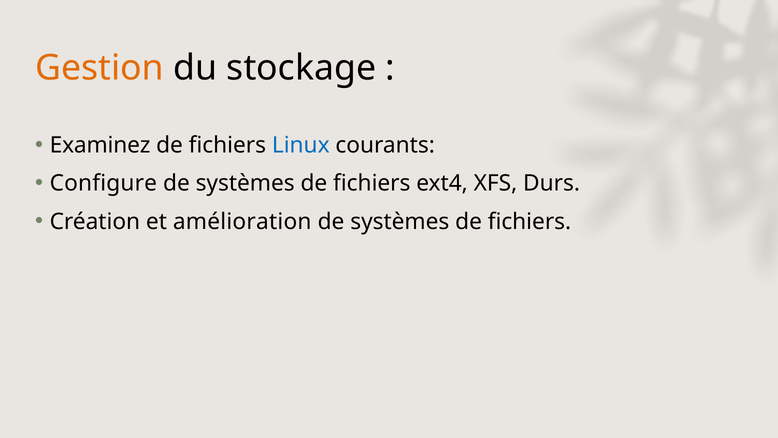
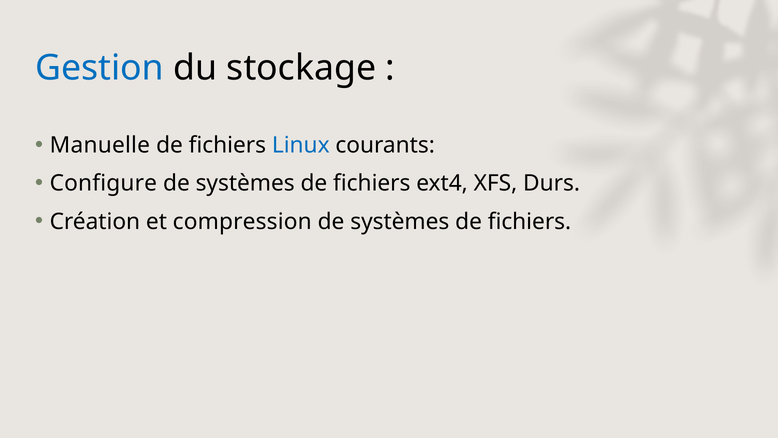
Gestion colour: orange -> blue (100, 68)
Examinez: Examinez -> Manuelle (100, 145)
amélioration: amélioration -> compression (242, 221)
